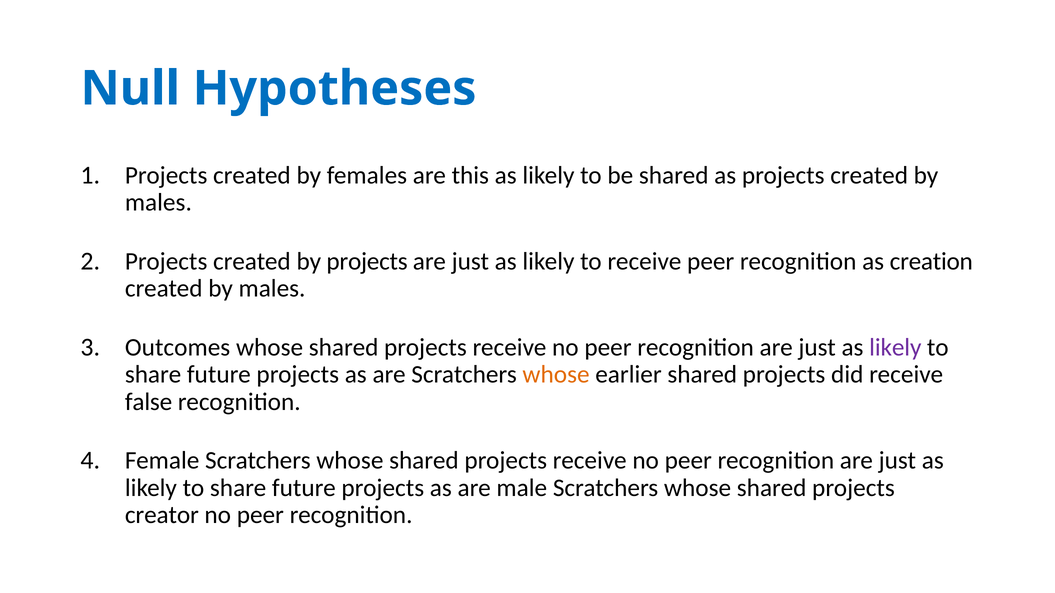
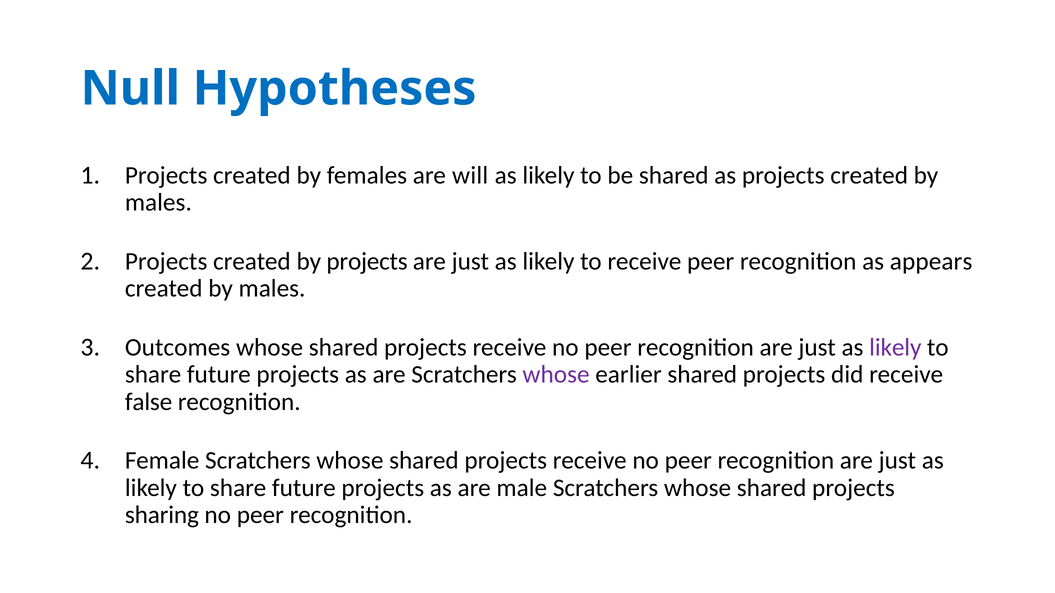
this: this -> will (470, 175)
creation: creation -> appears (931, 261)
whose colour: orange -> purple (556, 375)
creator: creator -> sharing (162, 515)
